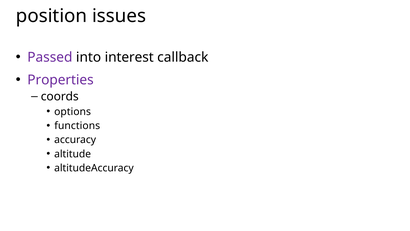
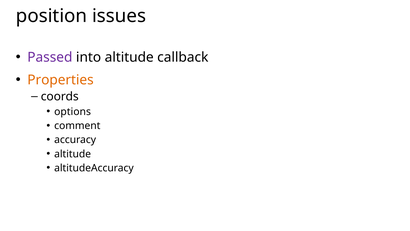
into interest: interest -> altitude (129, 57)
Properties colour: purple -> orange (61, 80)
functions: functions -> comment (77, 126)
